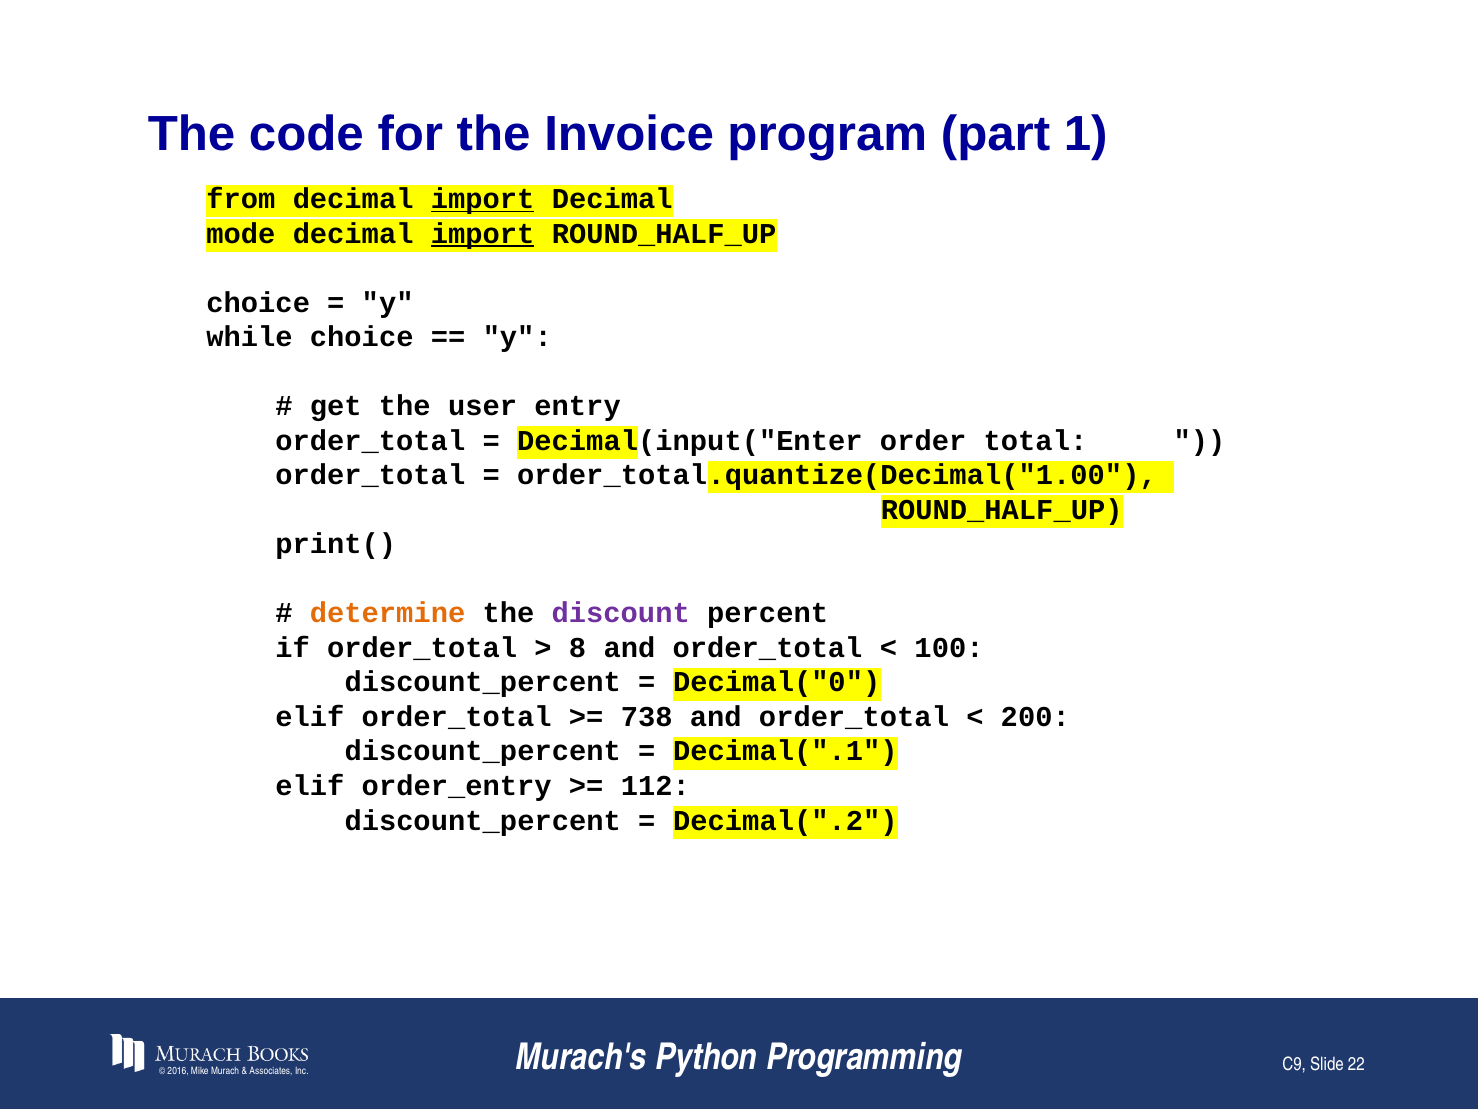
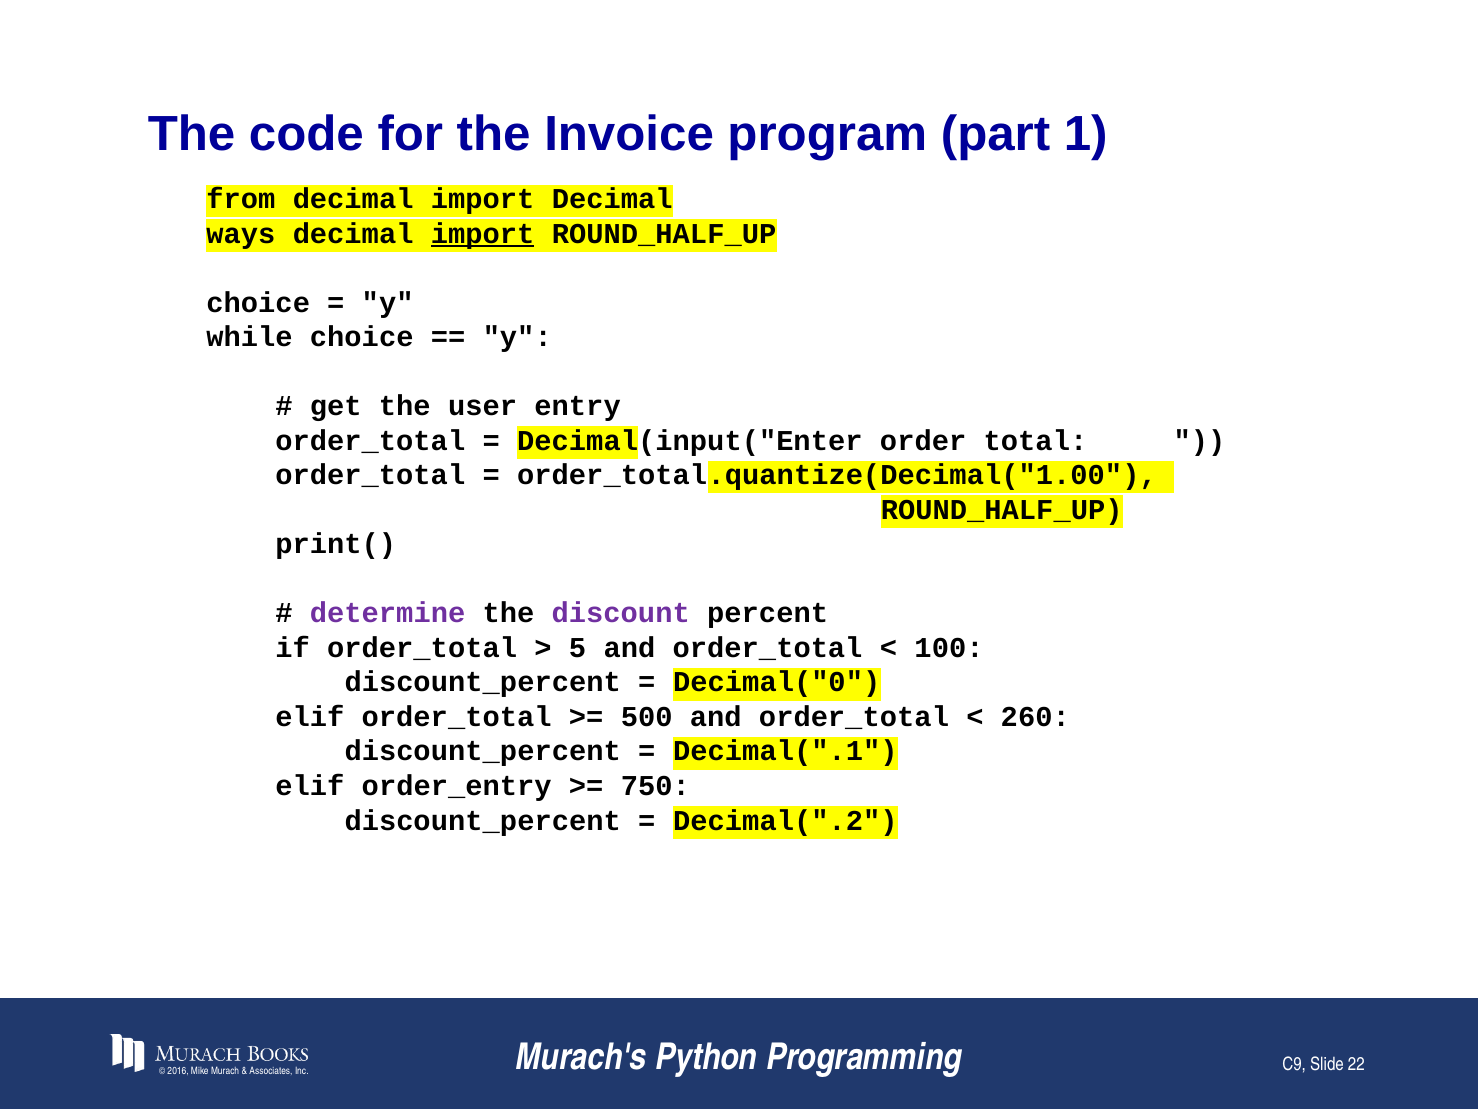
import underline: present -> none (483, 199)
mode: mode -> ways (241, 234)
determine colour: orange -> purple (388, 613)
8: 8 -> 5 (578, 648)
738: 738 -> 500 (647, 717)
200: 200 -> 260 (1035, 717)
112: 112 -> 750 (655, 786)
